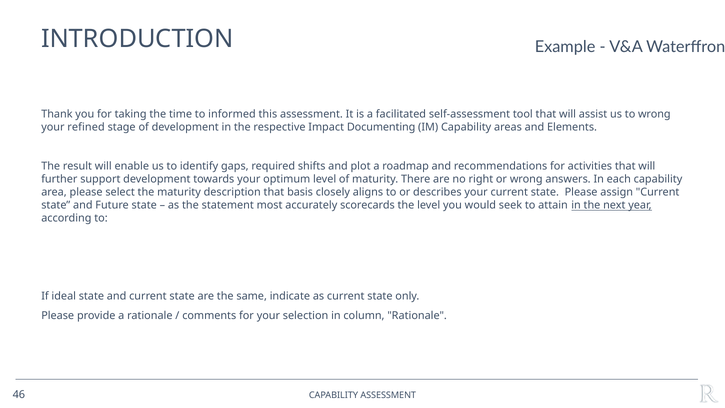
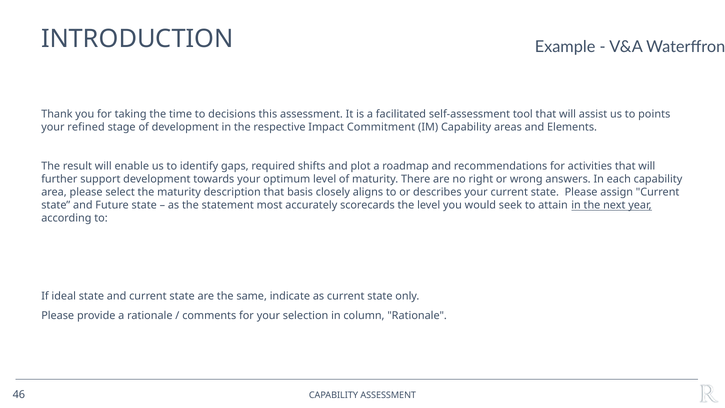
informed: informed -> decisions (232, 114)
to wrong: wrong -> points (654, 114)
Documenting: Documenting -> Commitment (381, 127)
